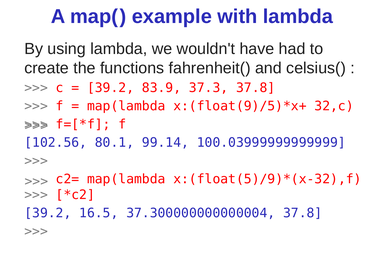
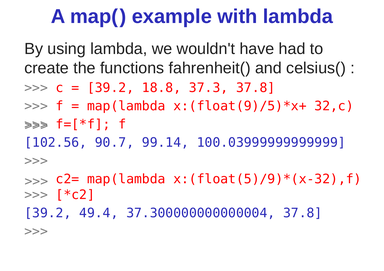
83.9: 83.9 -> 18.8 (162, 88)
80.1: 80.1 -> 90.7 (114, 142)
16.5: 16.5 -> 49.4 (99, 213)
